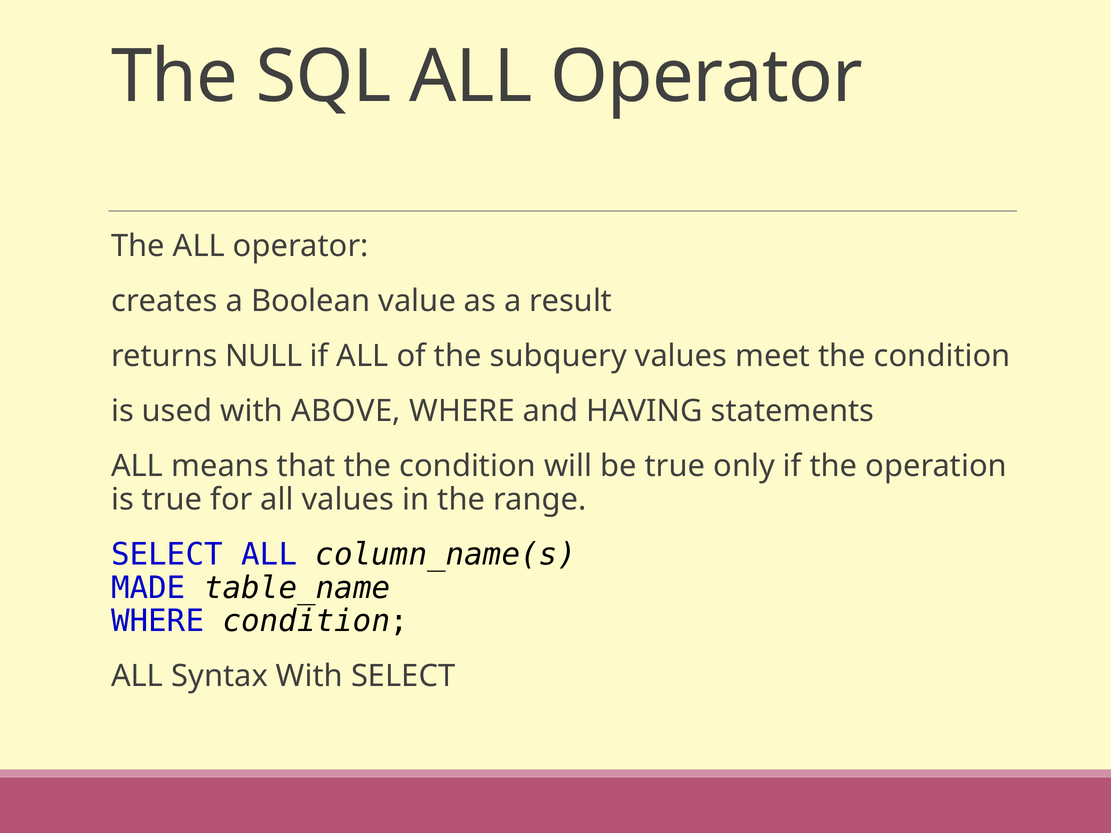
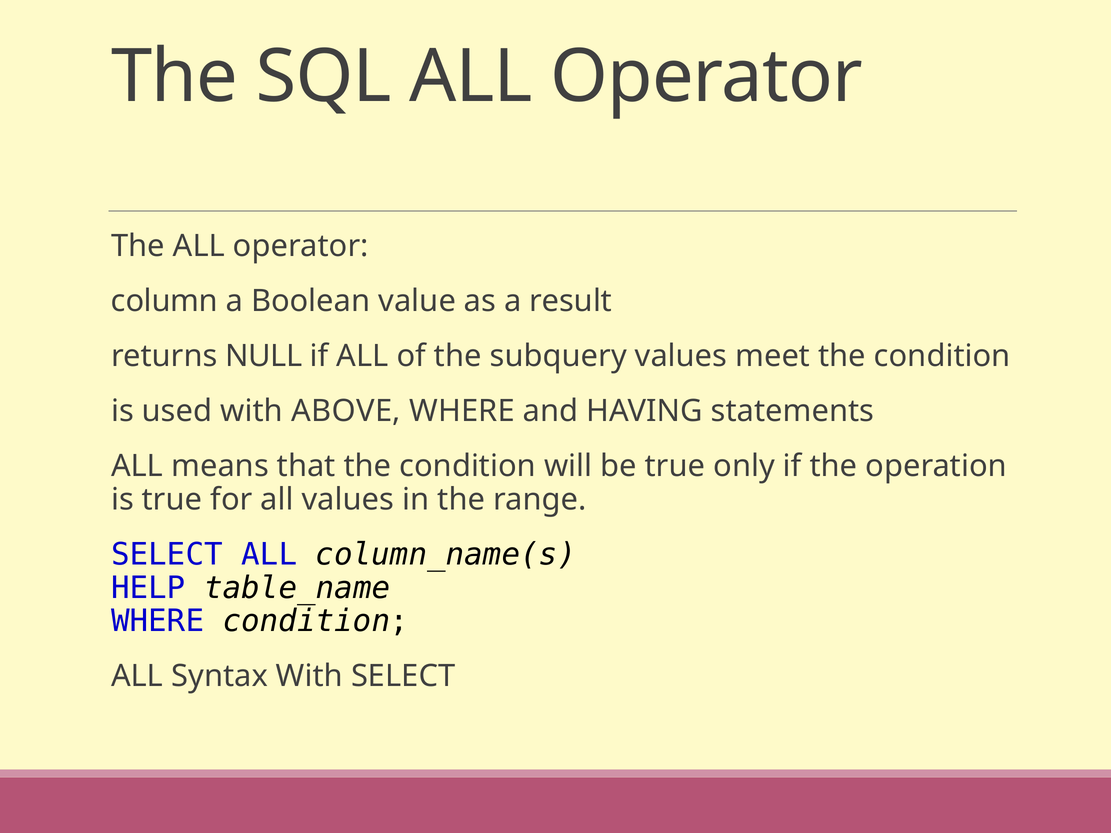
creates: creates -> column (164, 301)
MADE: MADE -> HELP (148, 588)
